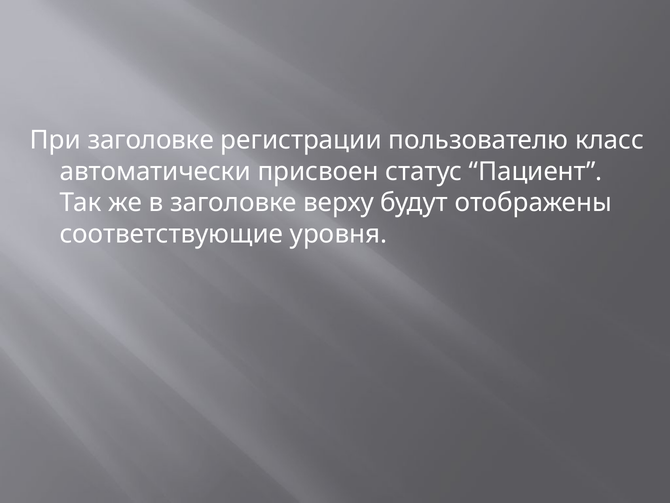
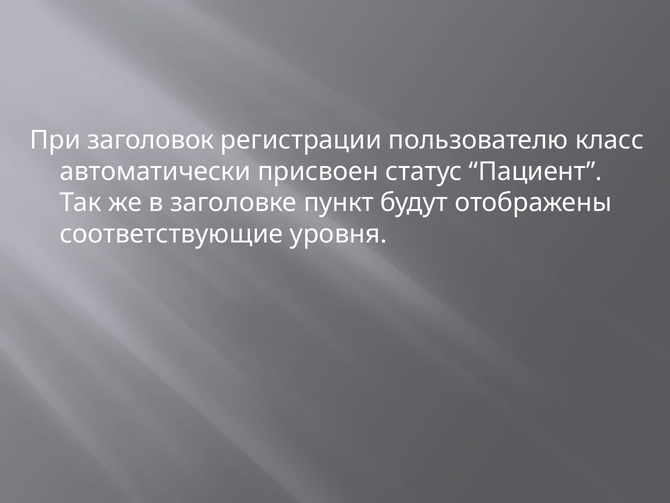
При заголовке: заголовке -> заголовок (151, 140)
верху: верху -> пункт (339, 203)
